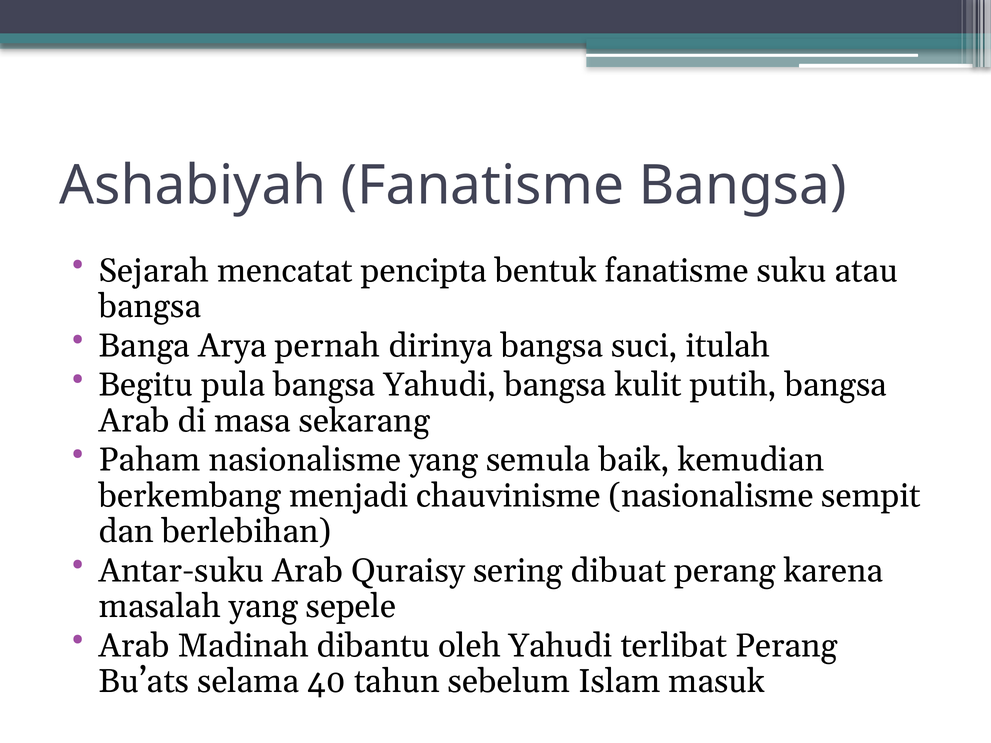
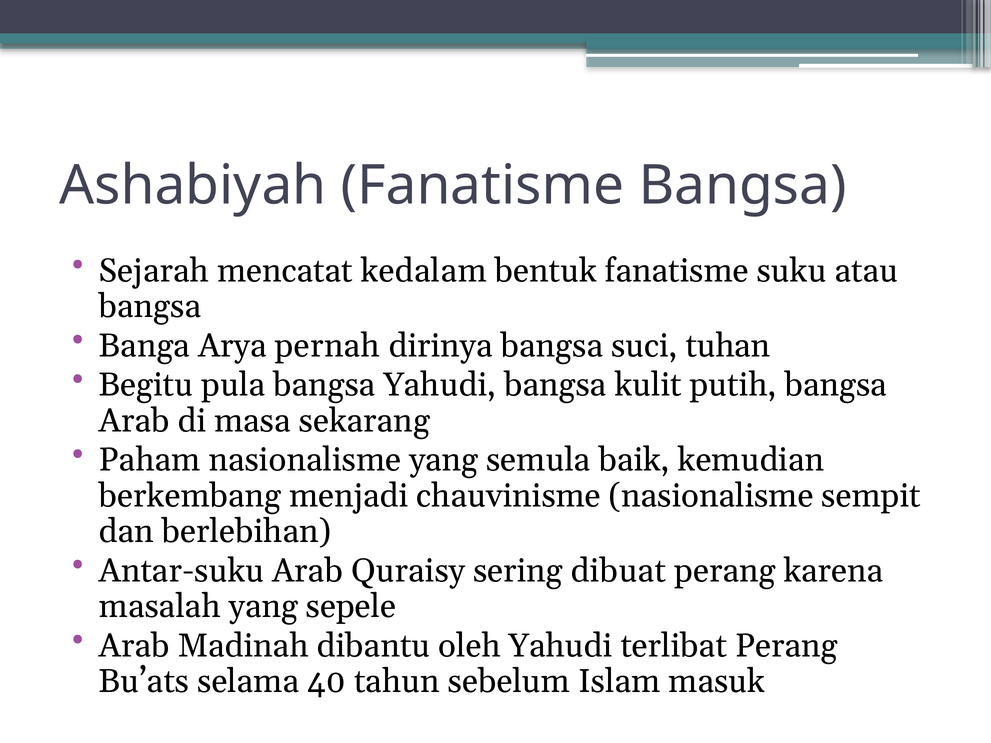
pencipta: pencipta -> kedalam (424, 271)
itulah: itulah -> tuhan (728, 346)
